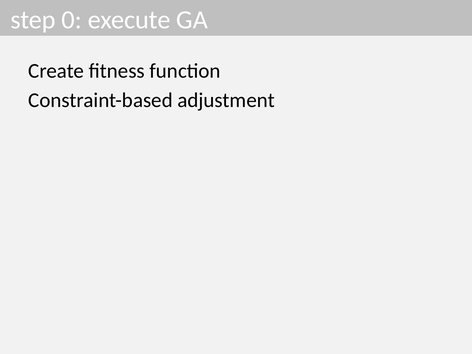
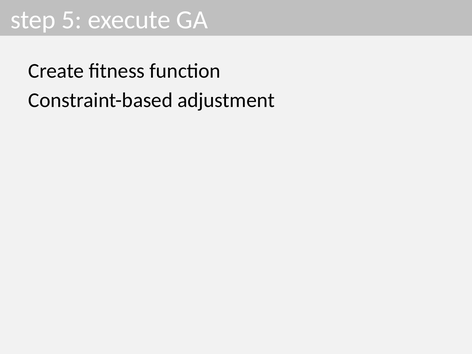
0: 0 -> 5 (72, 20)
